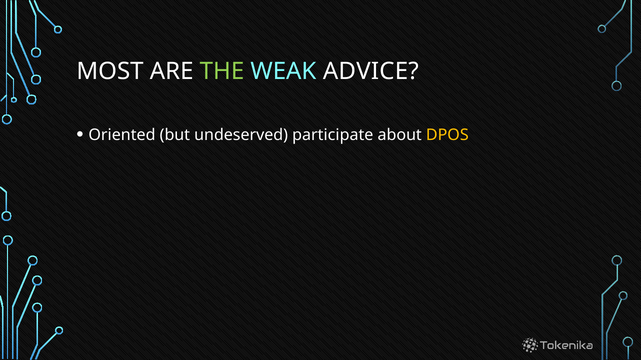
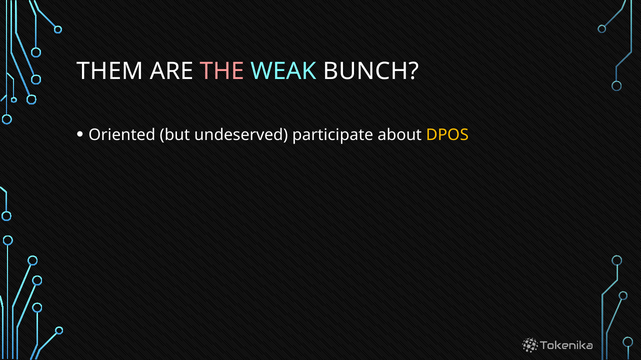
MOST: MOST -> THEM (110, 71)
THE colour: light green -> pink (222, 71)
ADVICE: ADVICE -> BUNCH (371, 71)
